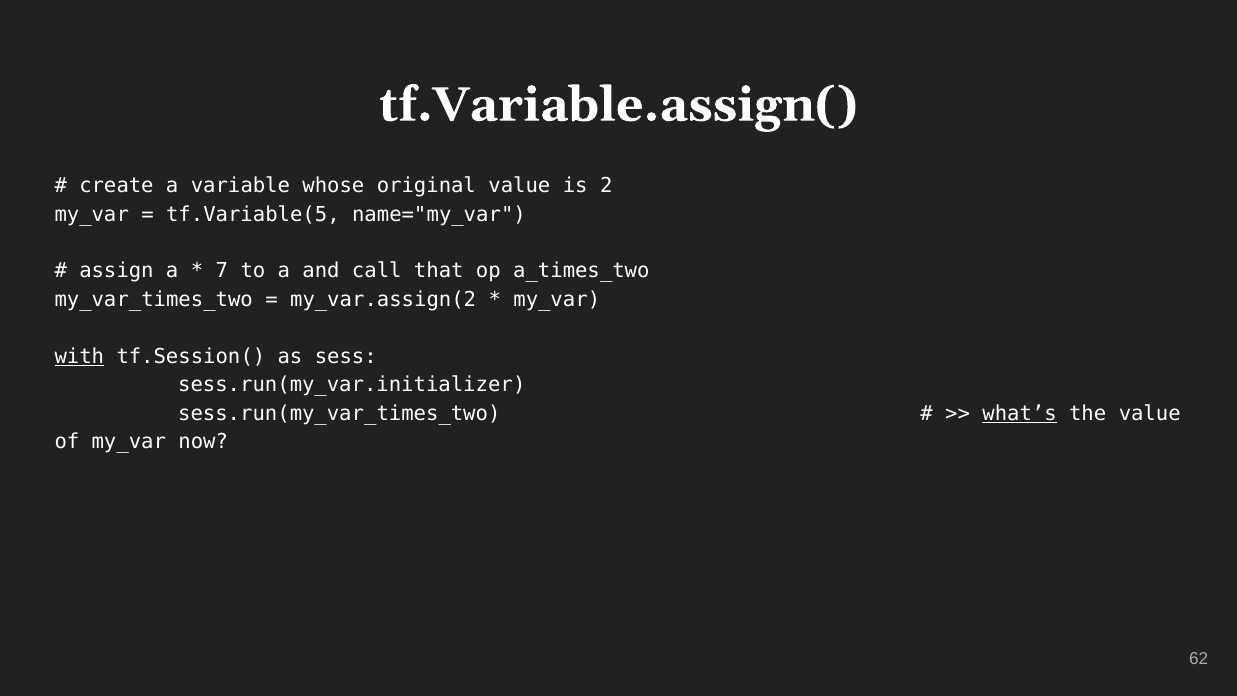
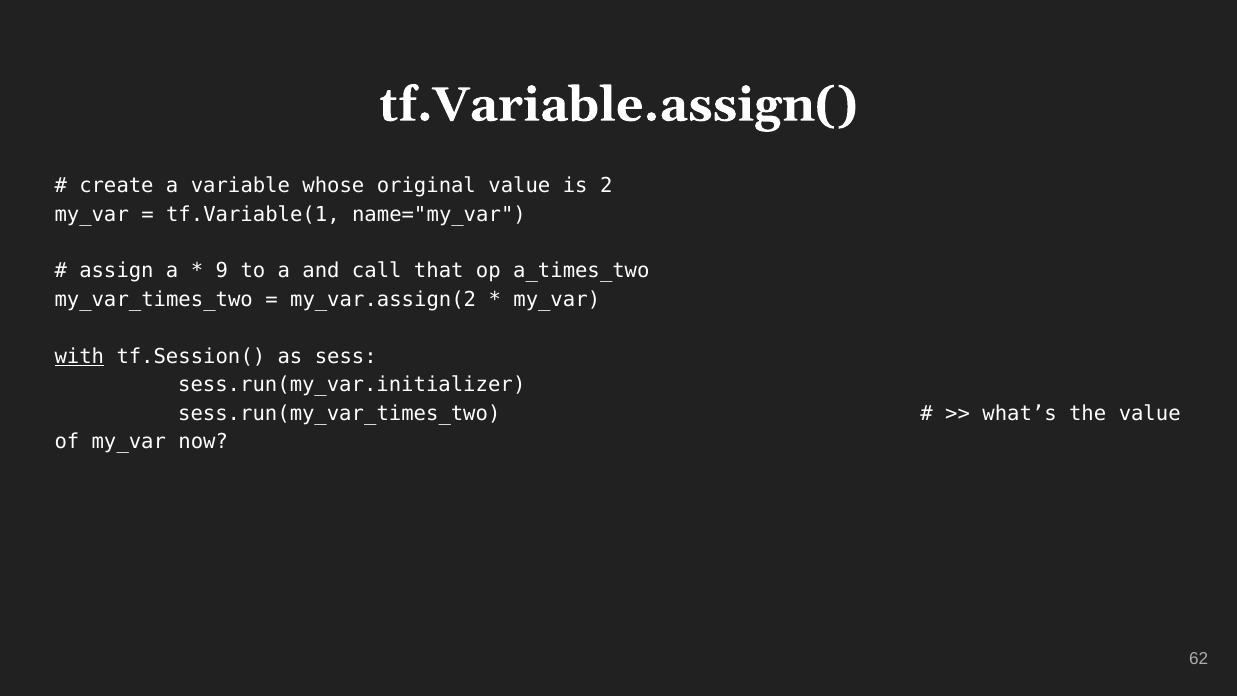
tf.Variable(5: tf.Variable(5 -> tf.Variable(1 (253, 214)
7: 7 -> 9 (222, 271)
what’s underline: present -> none (1020, 413)
